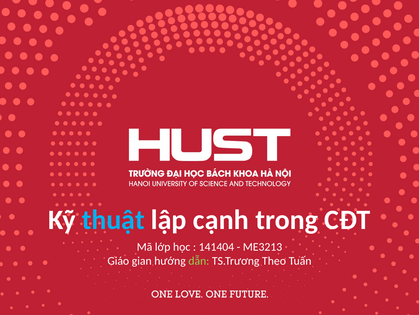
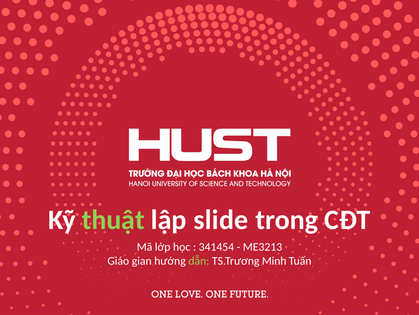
thuật colour: light blue -> light green (113, 219)
cạnh: cạnh -> slide (221, 219)
141404: 141404 -> 341454 (216, 246)
Theo: Theo -> Minh (274, 260)
